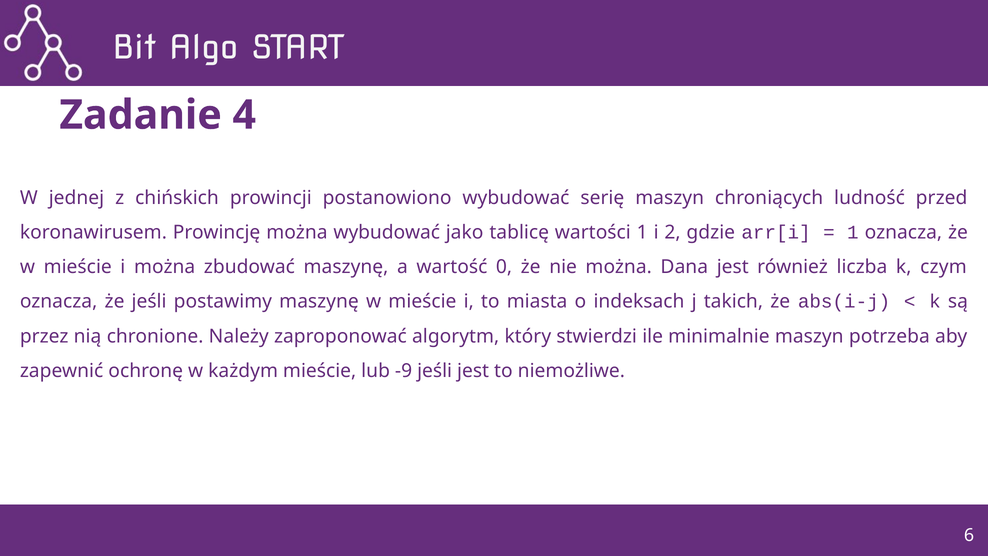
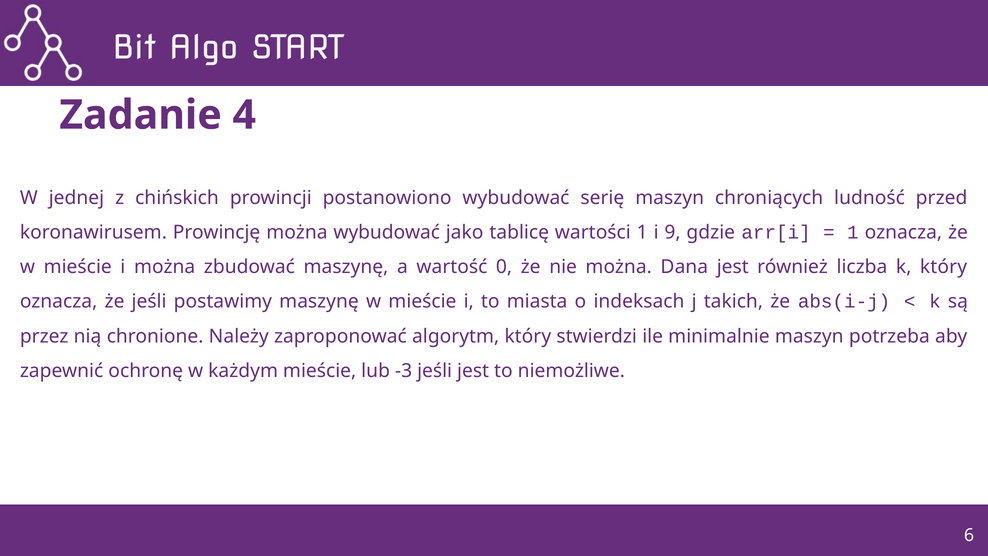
2: 2 -> 9 (672, 232)
k czym: czym -> który (944, 267)
-9: -9 -> -3 (404, 371)
